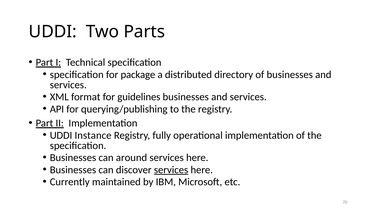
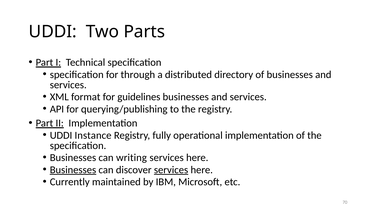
package: package -> through (138, 74)
around: around -> writing (131, 157)
Businesses underline: none -> present (73, 169)
